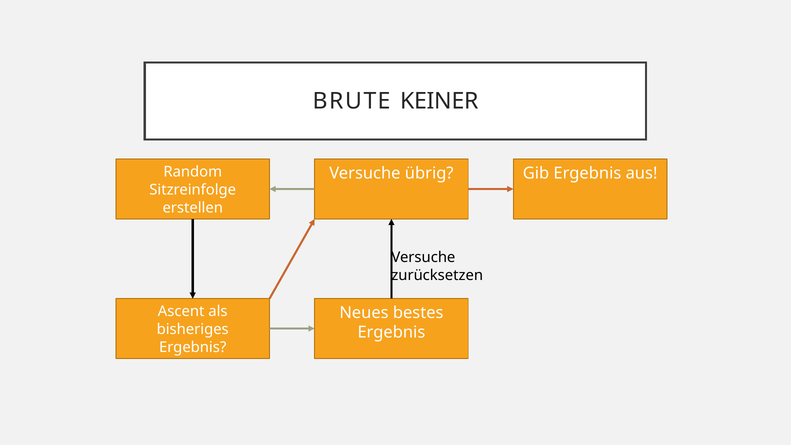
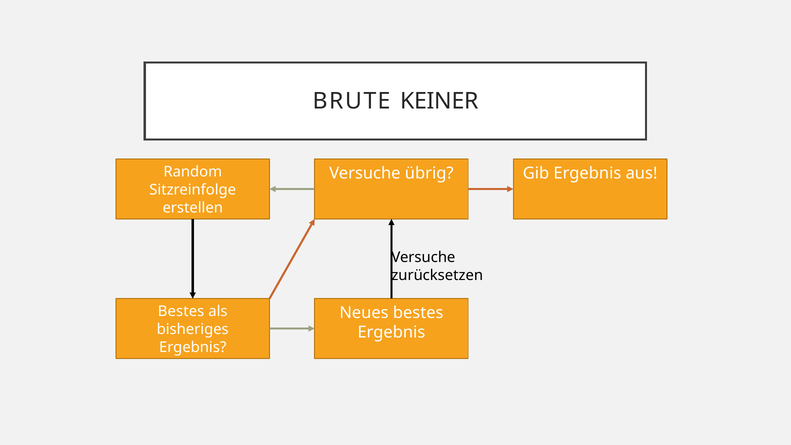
Ascent: Ascent -> Bestes (181, 311)
